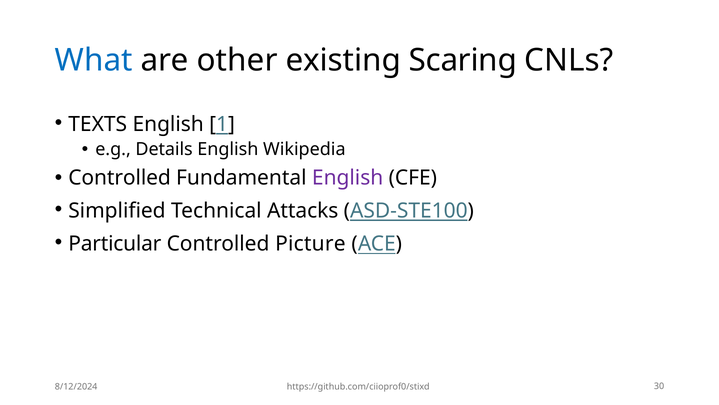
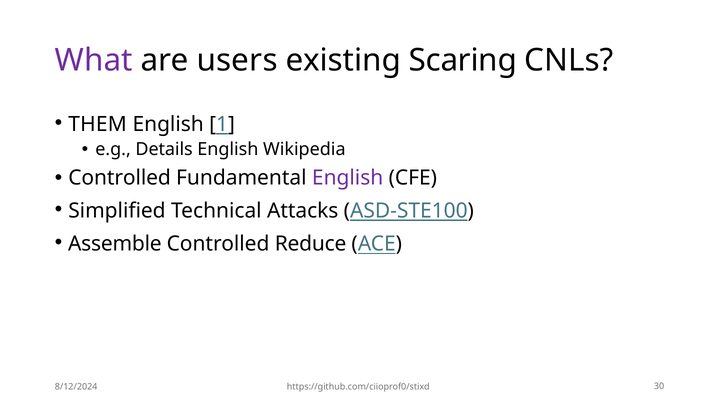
What colour: blue -> purple (94, 60)
other: other -> users (237, 60)
TEXTS: TEXTS -> THEM (98, 124)
Particular: Particular -> Assemble (115, 243)
Picture: Picture -> Reduce (311, 243)
